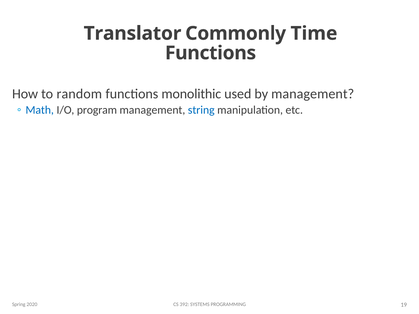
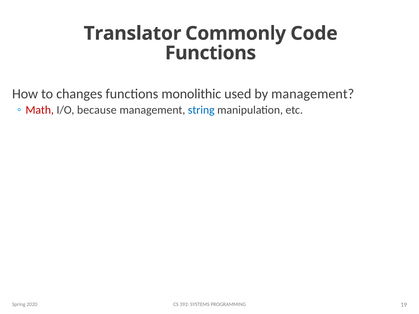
Time: Time -> Code (314, 33)
random: random -> changes (79, 94)
Math colour: blue -> red (40, 110)
program: program -> because (97, 110)
